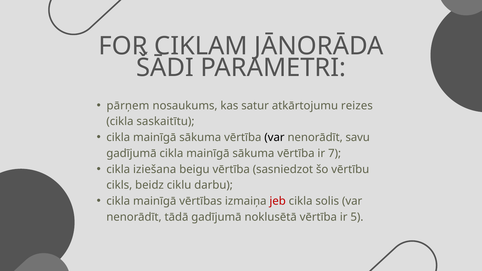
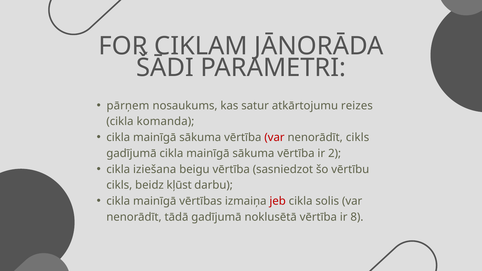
saskaitītu: saskaitītu -> komanda (165, 122)
var colour: black -> red (274, 138)
nenorādīt savu: savu -> cikls (358, 138)
7: 7 -> 2 (335, 153)
ciklu: ciklu -> kļūst (179, 185)
5: 5 -> 8 (357, 217)
